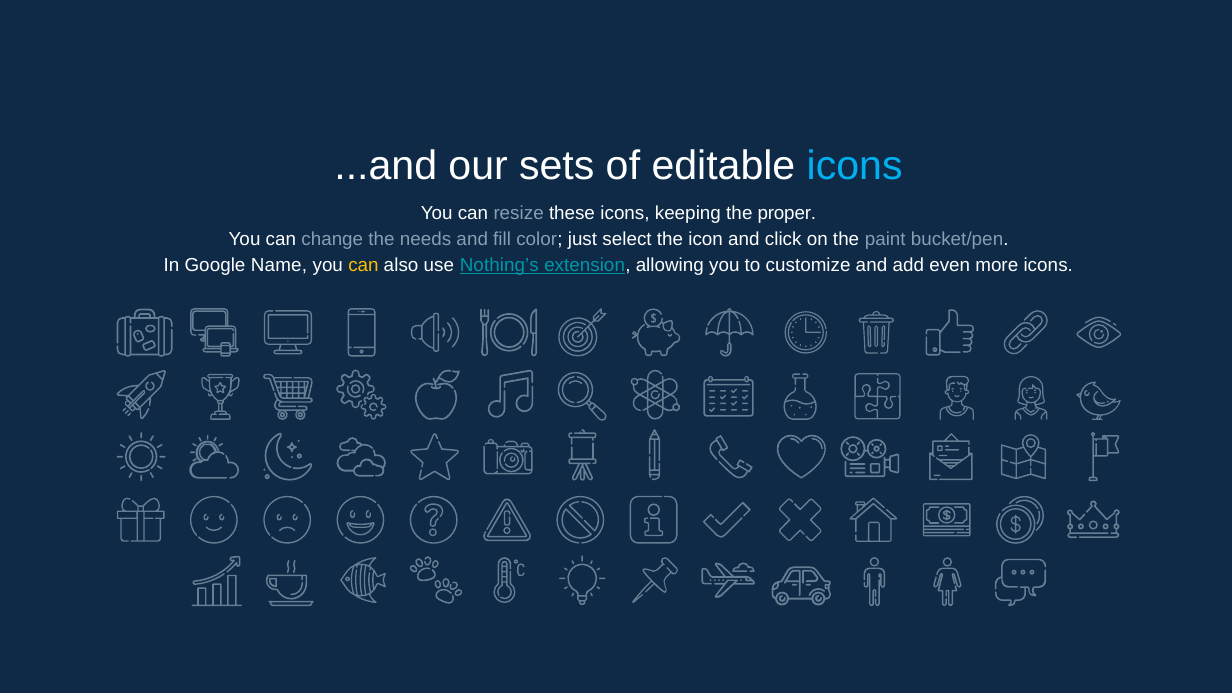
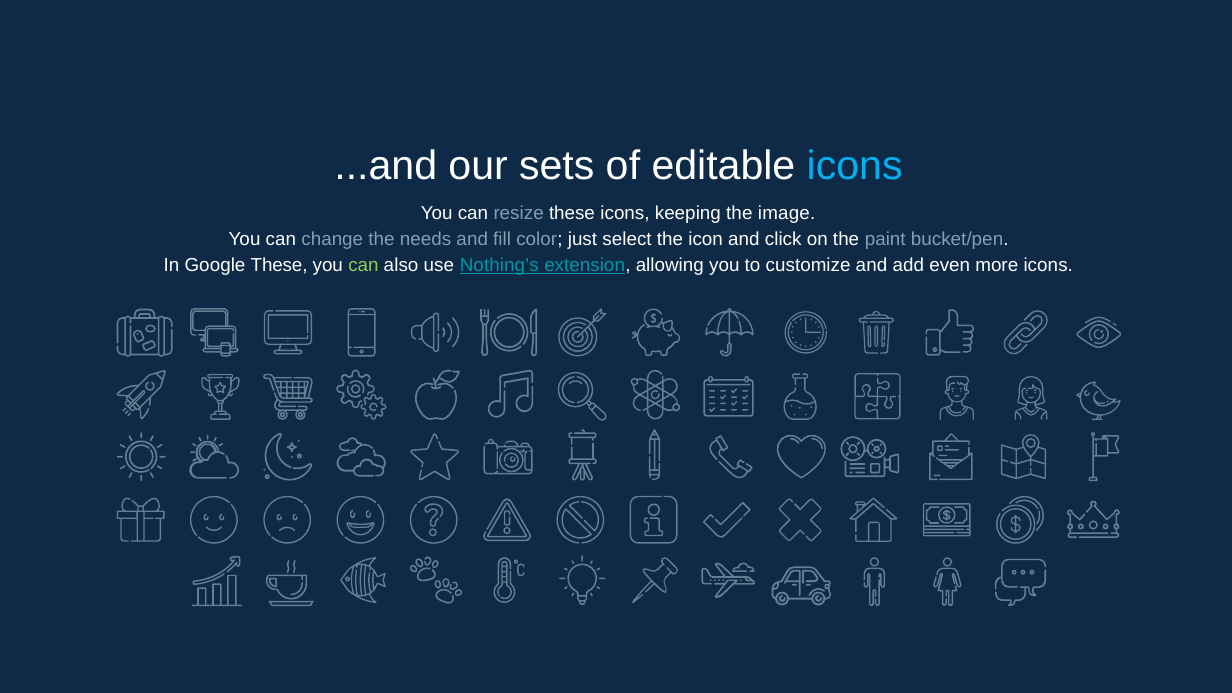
proper: proper -> image (787, 213)
Google Name: Name -> These (279, 265)
can colour: yellow -> light green (363, 265)
